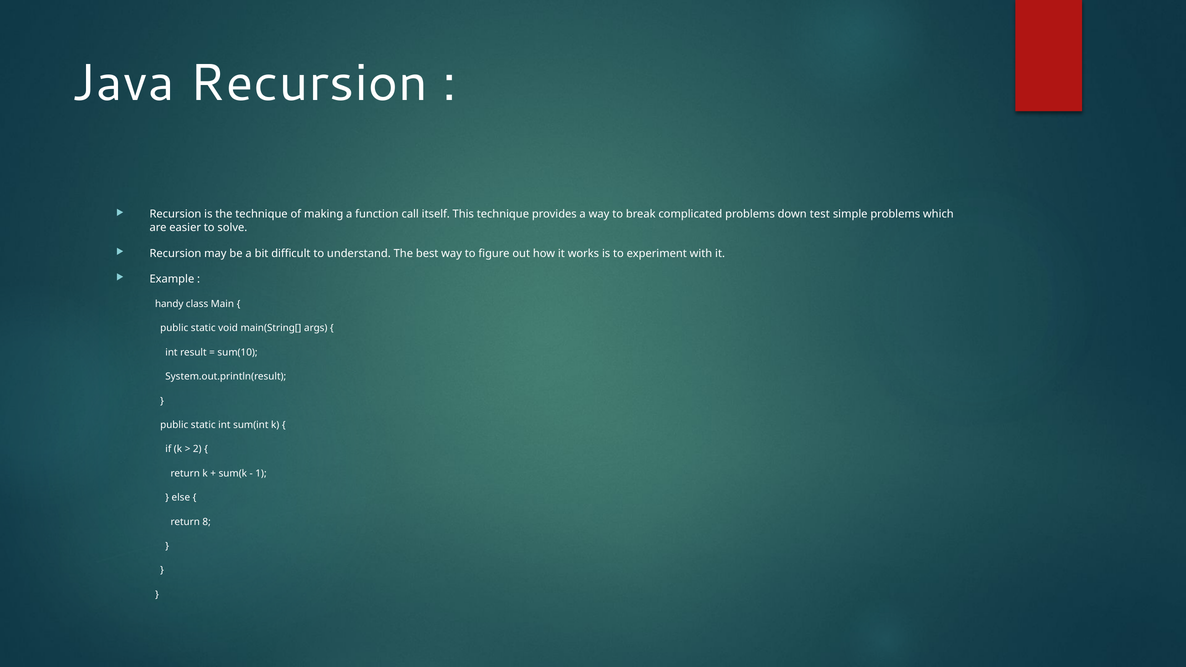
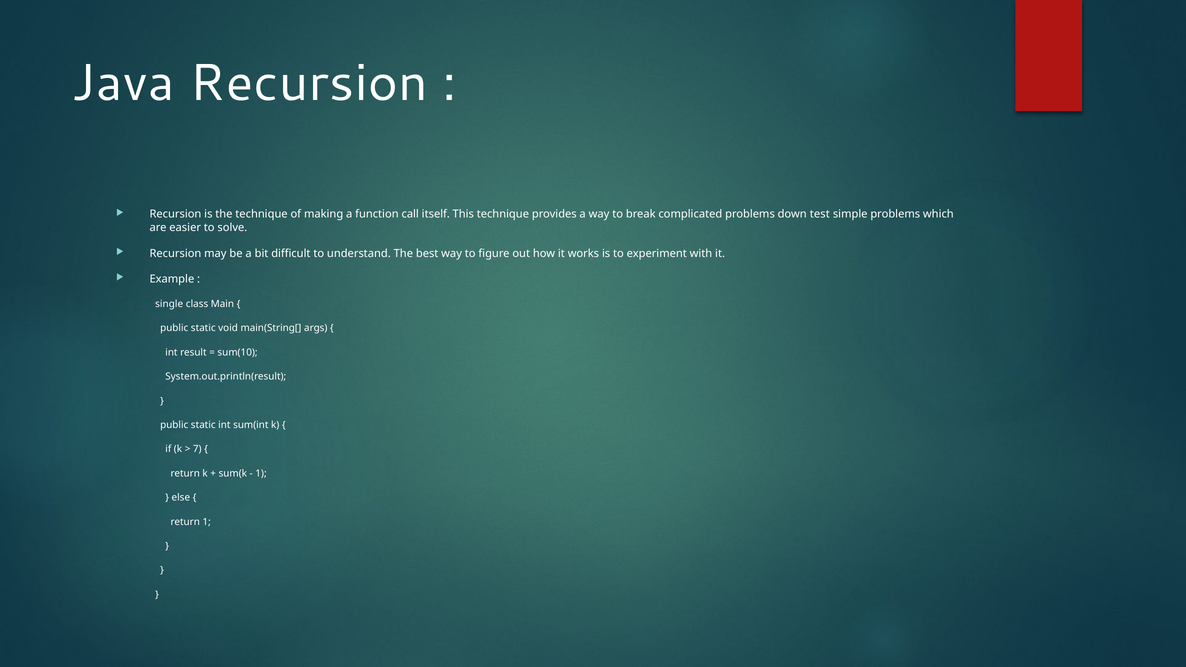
handy: handy -> single (169, 304)
2: 2 -> 7 (197, 449)
return 8: 8 -> 1 (207, 522)
